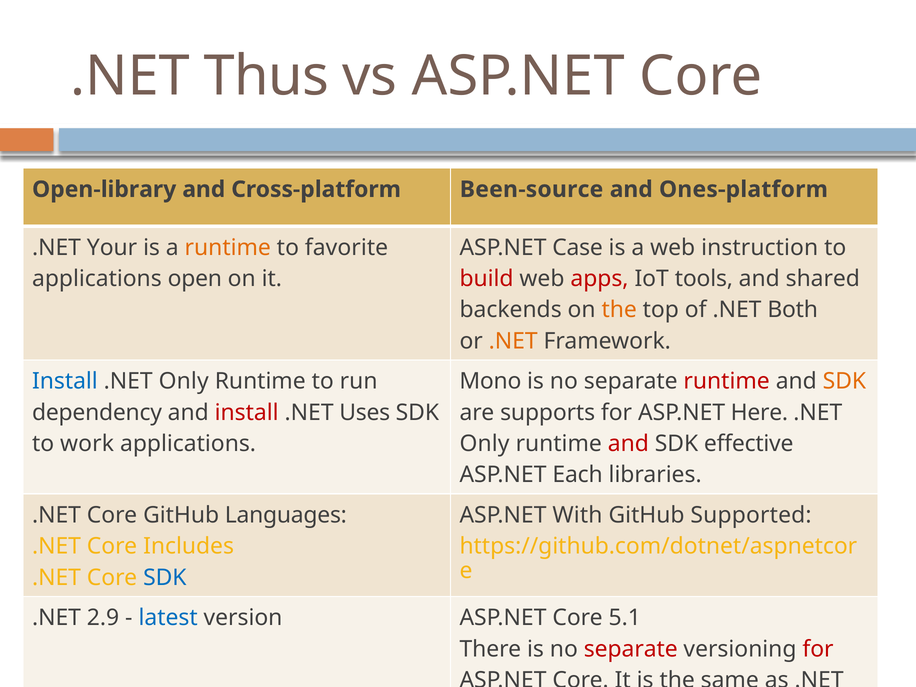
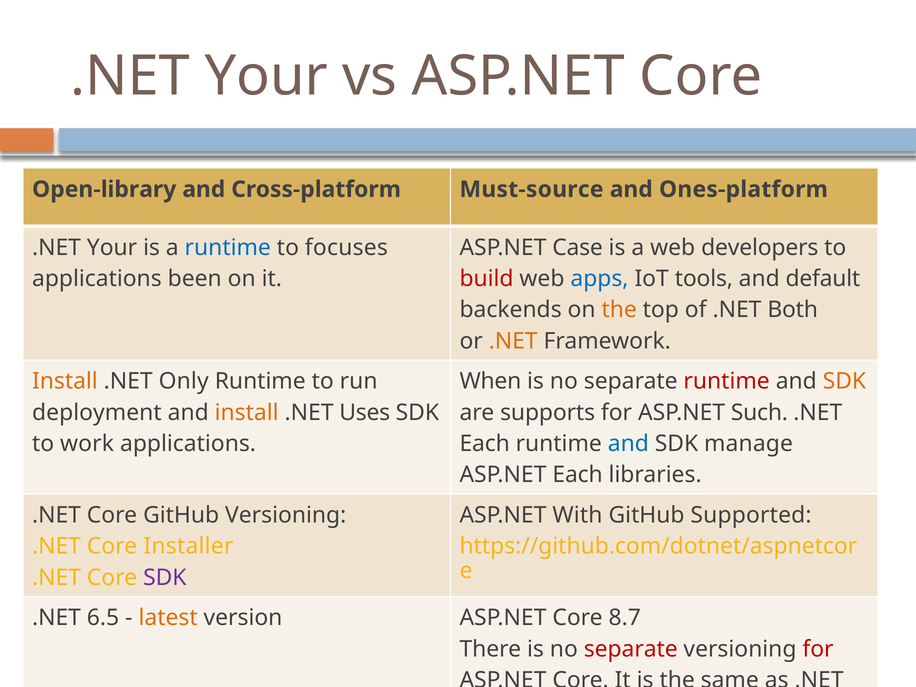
Thus: Thus -> Your (266, 76)
Been-source: Been-source -> Must-source (532, 189)
runtime colour: orange -> blue (228, 248)
favorite: favorite -> focuses (346, 248)
instruction: instruction -> developers (760, 248)
open: open -> been (195, 279)
apps colour: red -> blue (599, 279)
shared: shared -> default (823, 279)
Install colour: blue -> orange (65, 381)
Mono: Mono -> When (490, 381)
dependency: dependency -> deployment (97, 413)
install colour: red -> orange (247, 413)
Here: Here -> Such (759, 413)
Only: Only -> Each (485, 444)
and colour: red -> blue (628, 444)
effective: effective -> manage (749, 444)
GitHub Languages: Languages -> Versioning (286, 515)
Includes: Includes -> Installer (188, 546)
SDK colour: blue -> purple (165, 578)
2.9: 2.9 -> 6.5 (103, 618)
latest colour: blue -> orange (168, 618)
5.1: 5.1 -> 8.7 (625, 618)
